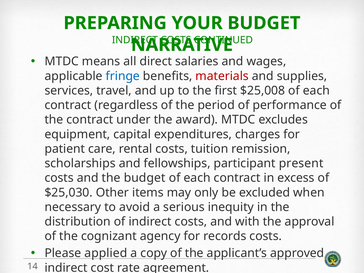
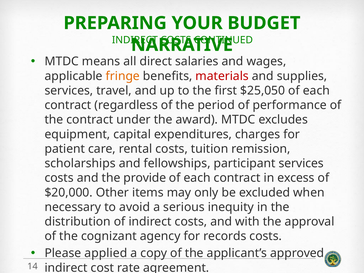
fringe colour: blue -> orange (123, 76)
$25,008: $25,008 -> $25,050 (263, 91)
participant present: present -> services (301, 163)
the budget: budget -> provide (145, 178)
$25,030: $25,030 -> $20,000 (69, 193)
